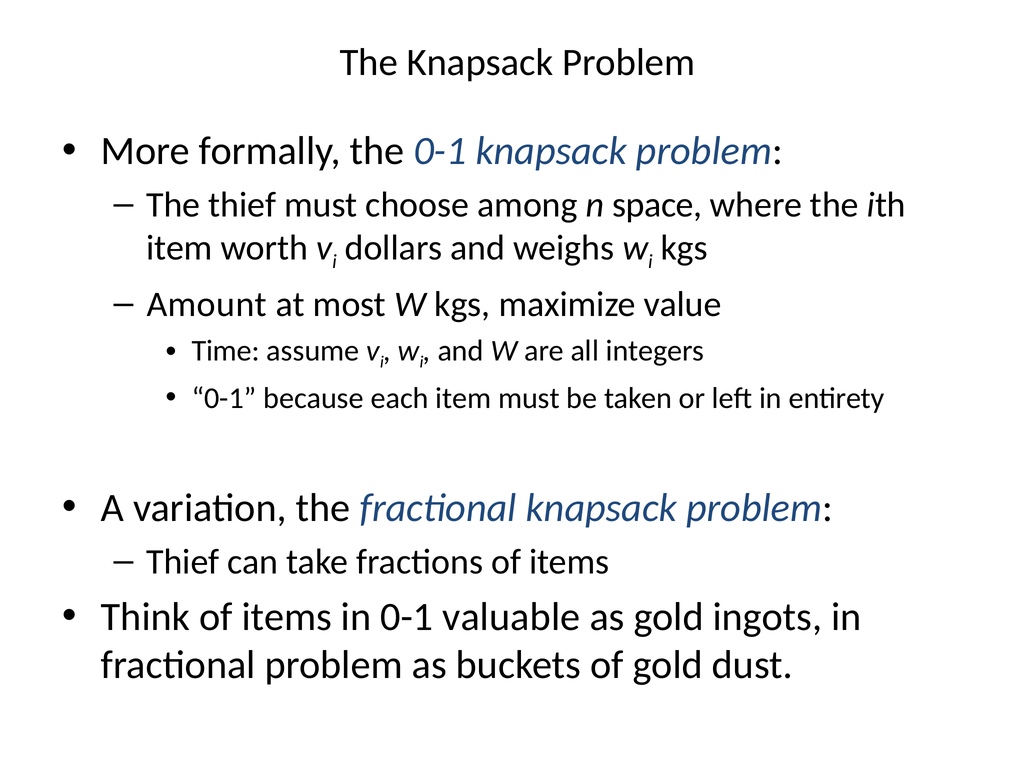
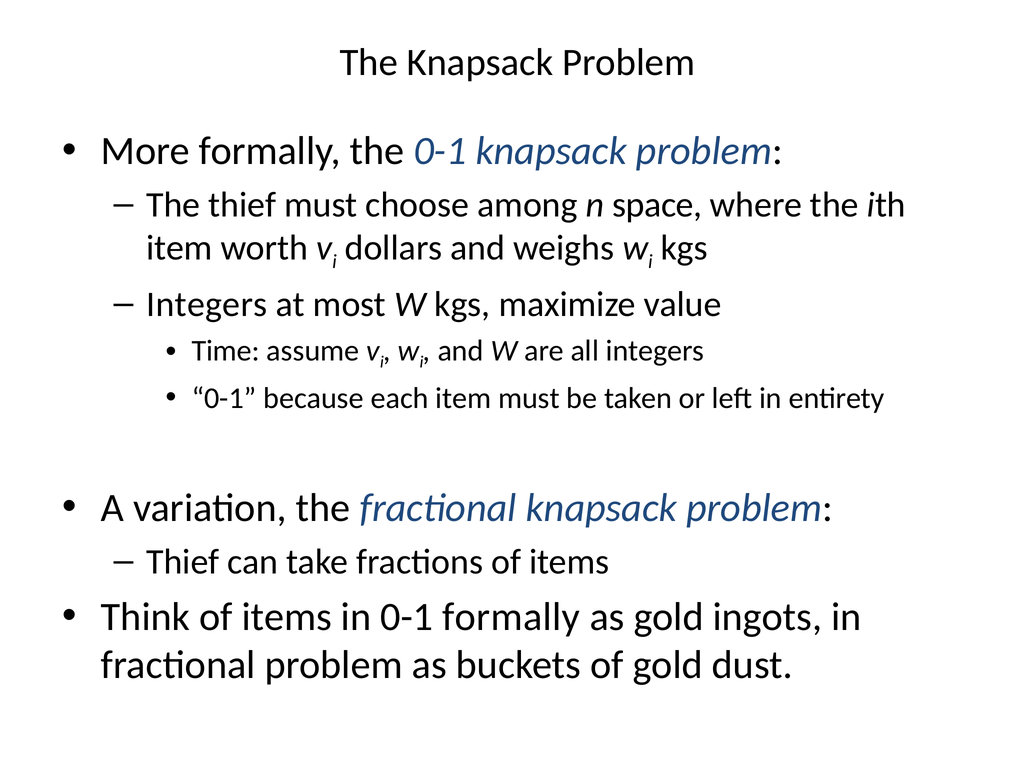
Amount: Amount -> Integers (207, 305)
0-1 valuable: valuable -> formally (511, 617)
